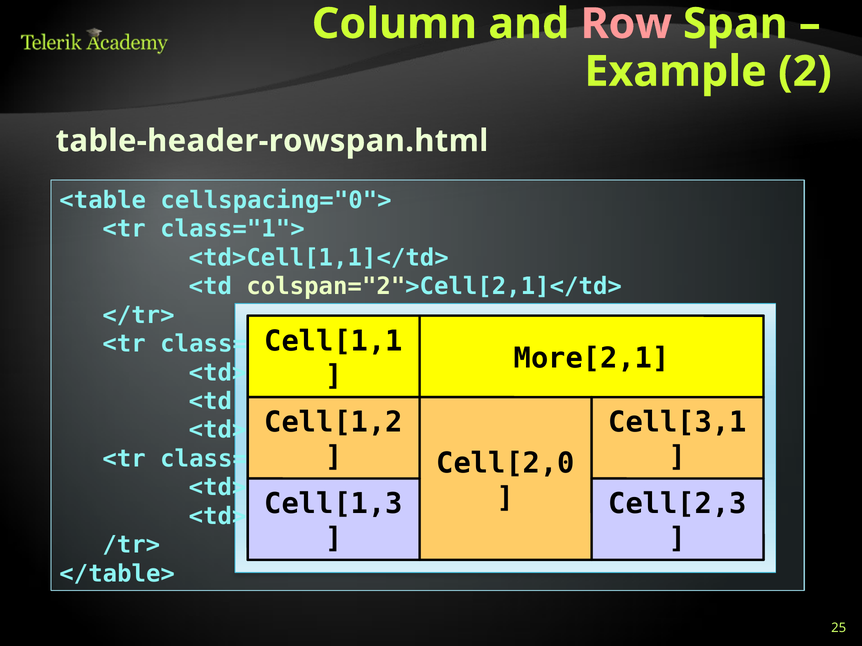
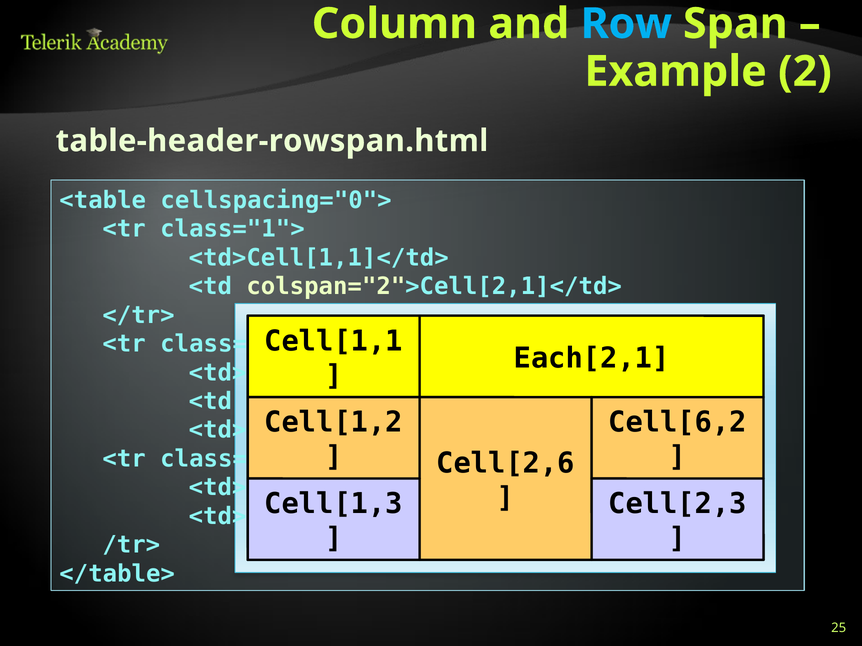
Row colour: pink -> light blue (626, 24)
More[2,1: More[2,1 -> Each[2,1 (592, 359)
Cell[3,1: Cell[3,1 -> Cell[6,2 (677, 423)
Cell[2,0: Cell[2,0 -> Cell[2,6 (506, 464)
